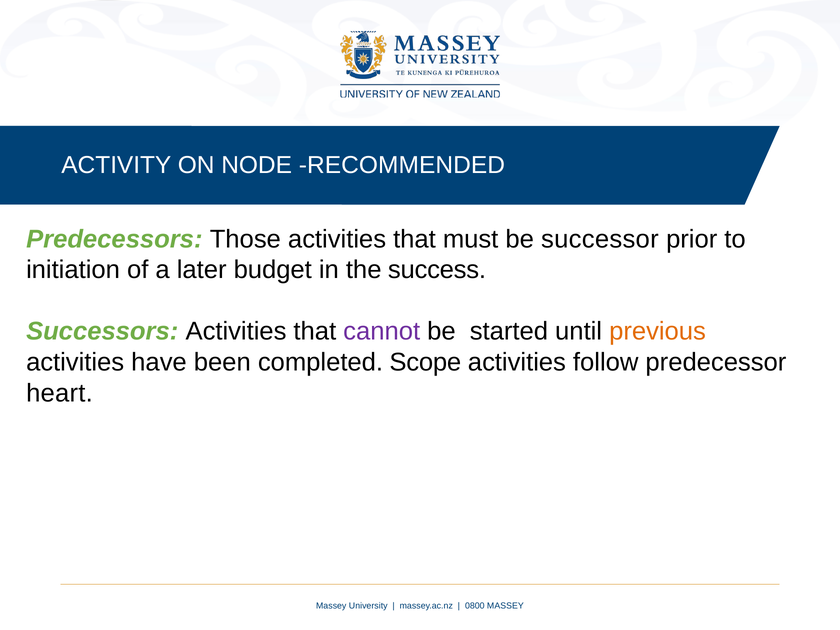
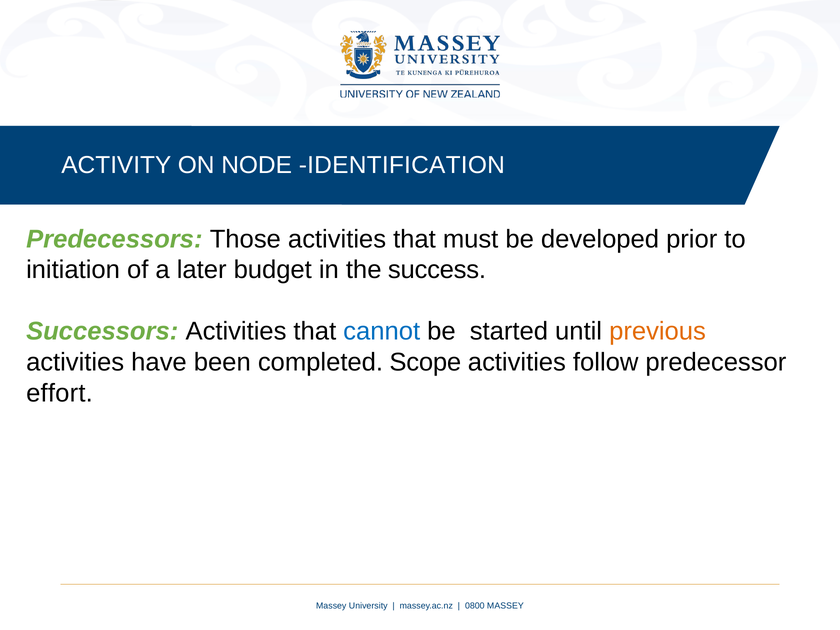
RECOMMENDED: RECOMMENDED -> IDENTIFICATION (402, 165)
successor: successor -> developed (600, 239)
cannot colour: purple -> blue (382, 331)
heart: heart -> effort (59, 393)
